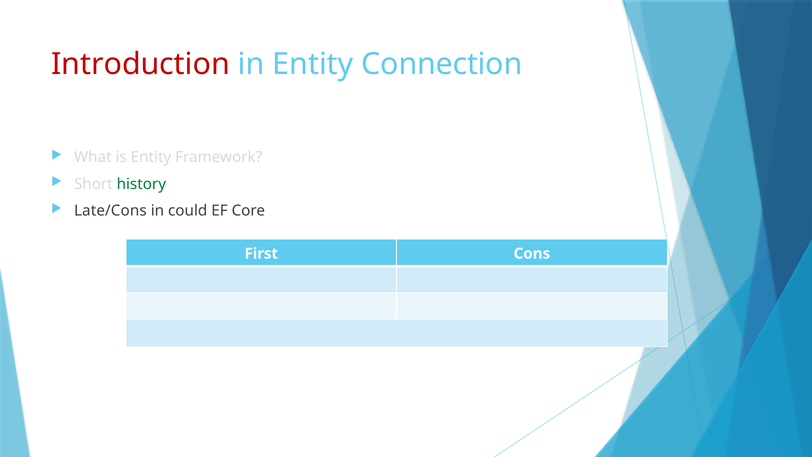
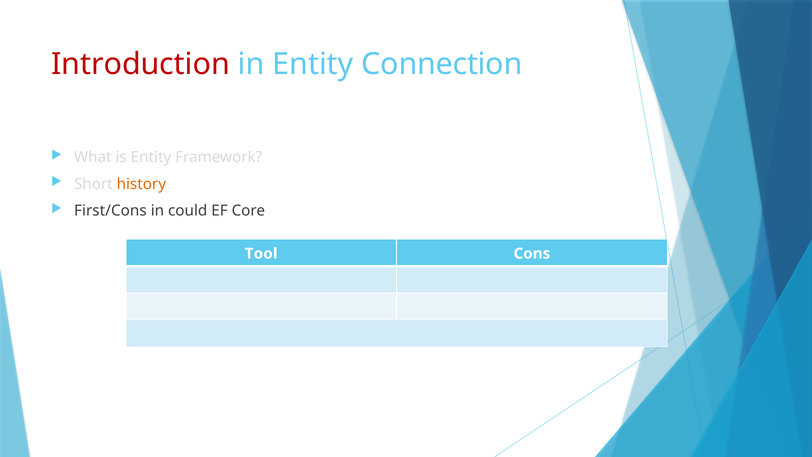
history colour: green -> orange (141, 184)
Late/Cons: Late/Cons -> First/Cons (110, 211)
First: First -> Tool (261, 253)
